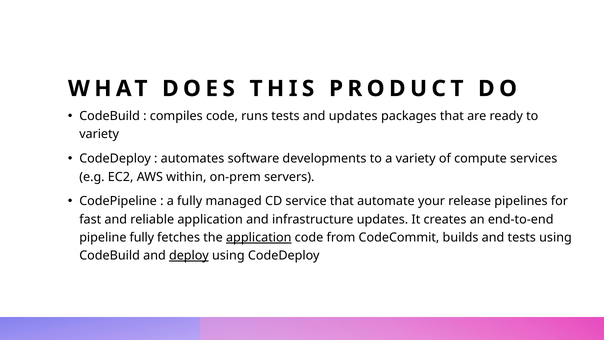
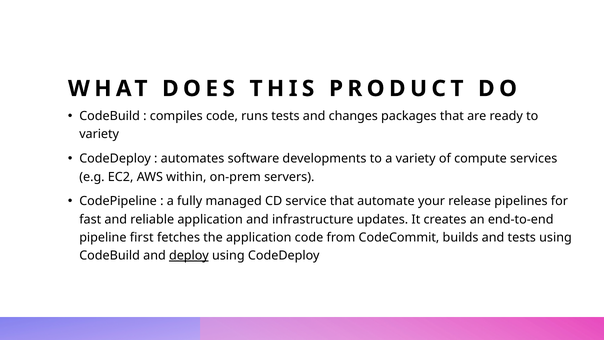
and updates: updates -> changes (353, 116)
pipeline fully: fully -> first (142, 237)
application underline: present -> none (259, 237)
